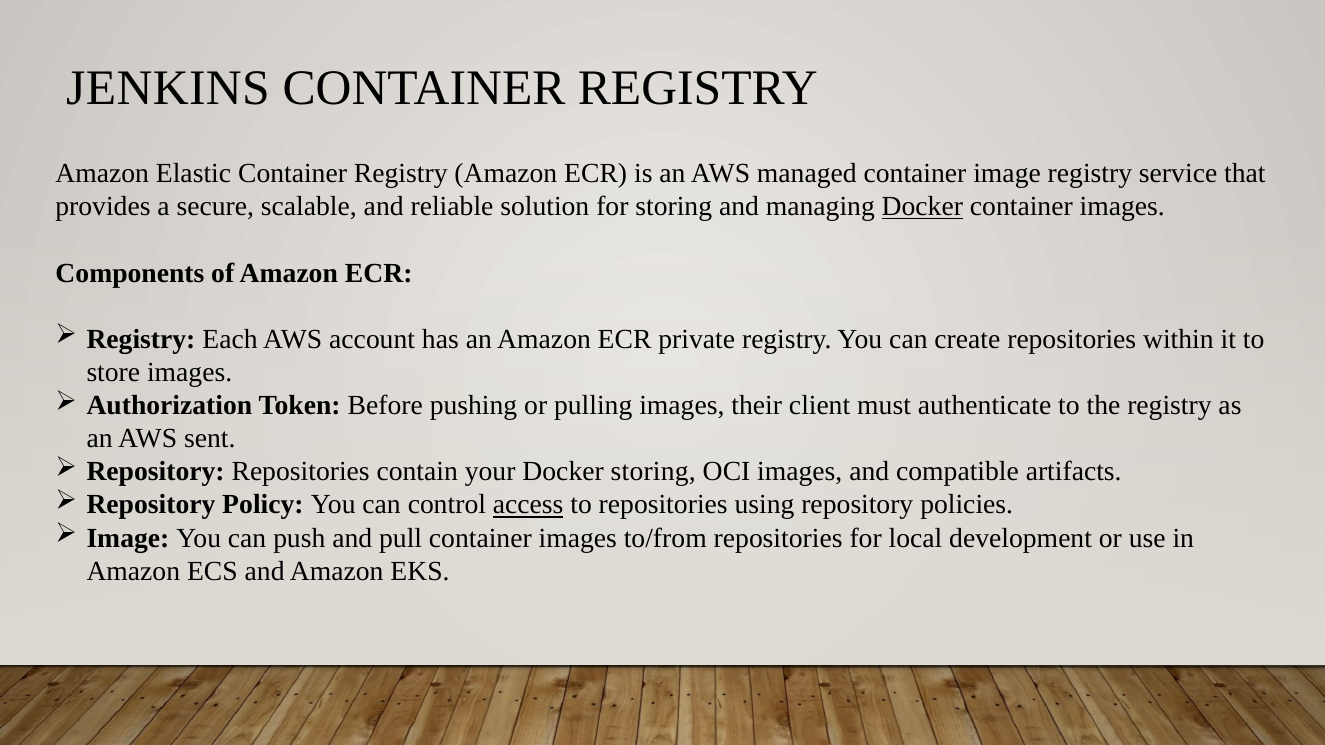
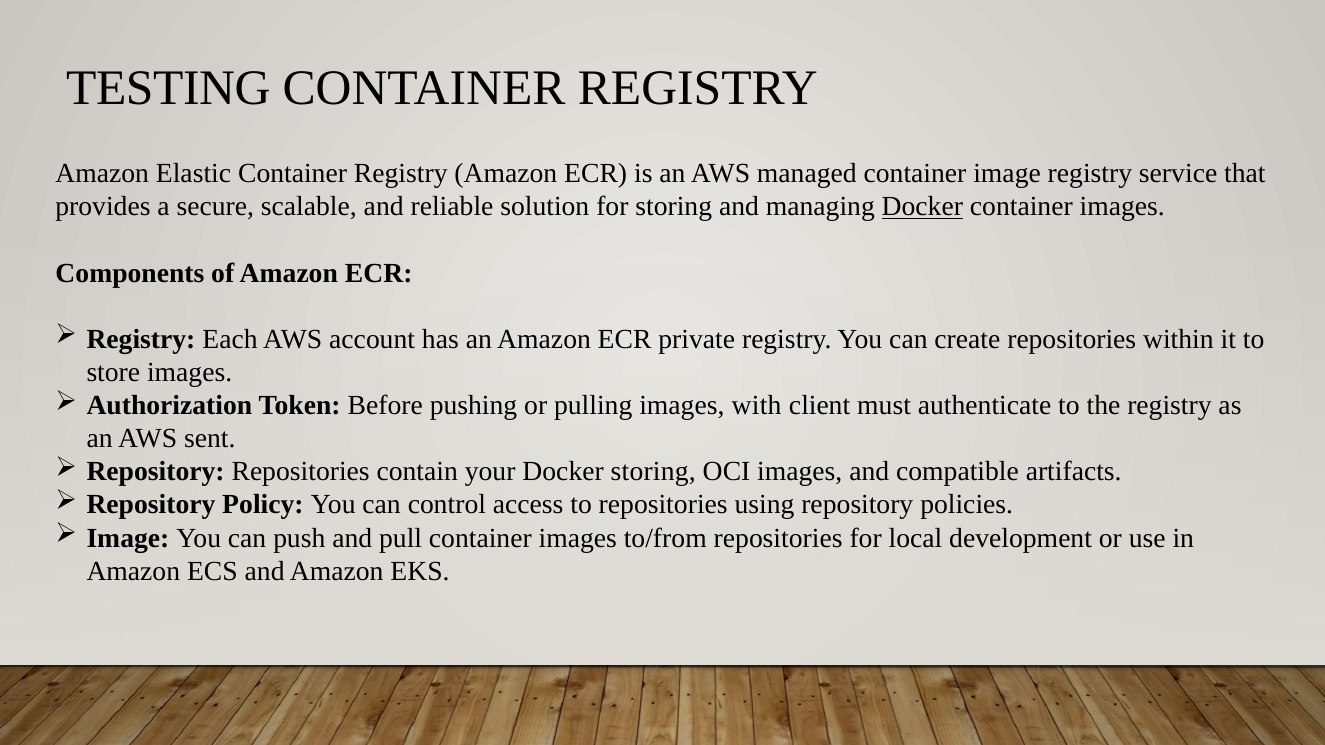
JENKINS: JENKINS -> TESTING (168, 88)
their: their -> with (757, 406)
access underline: present -> none (528, 505)
